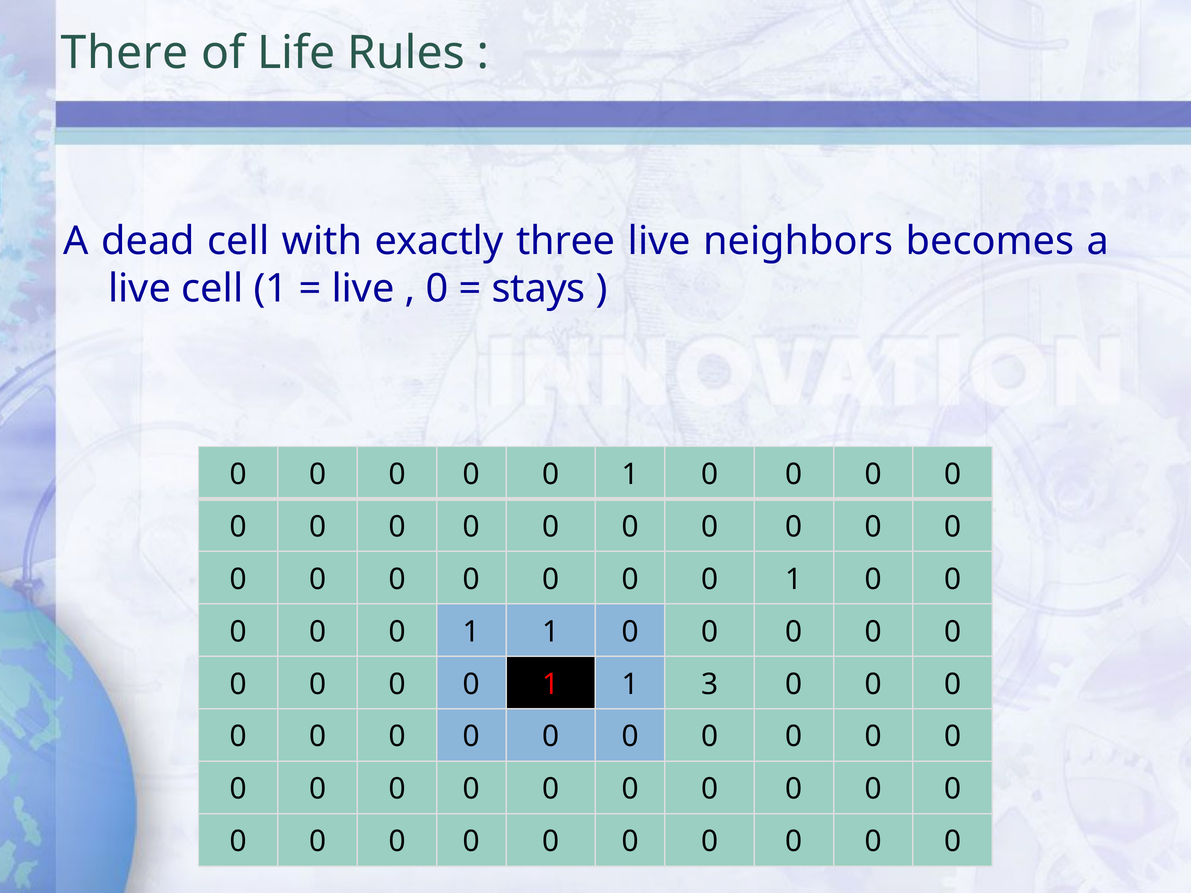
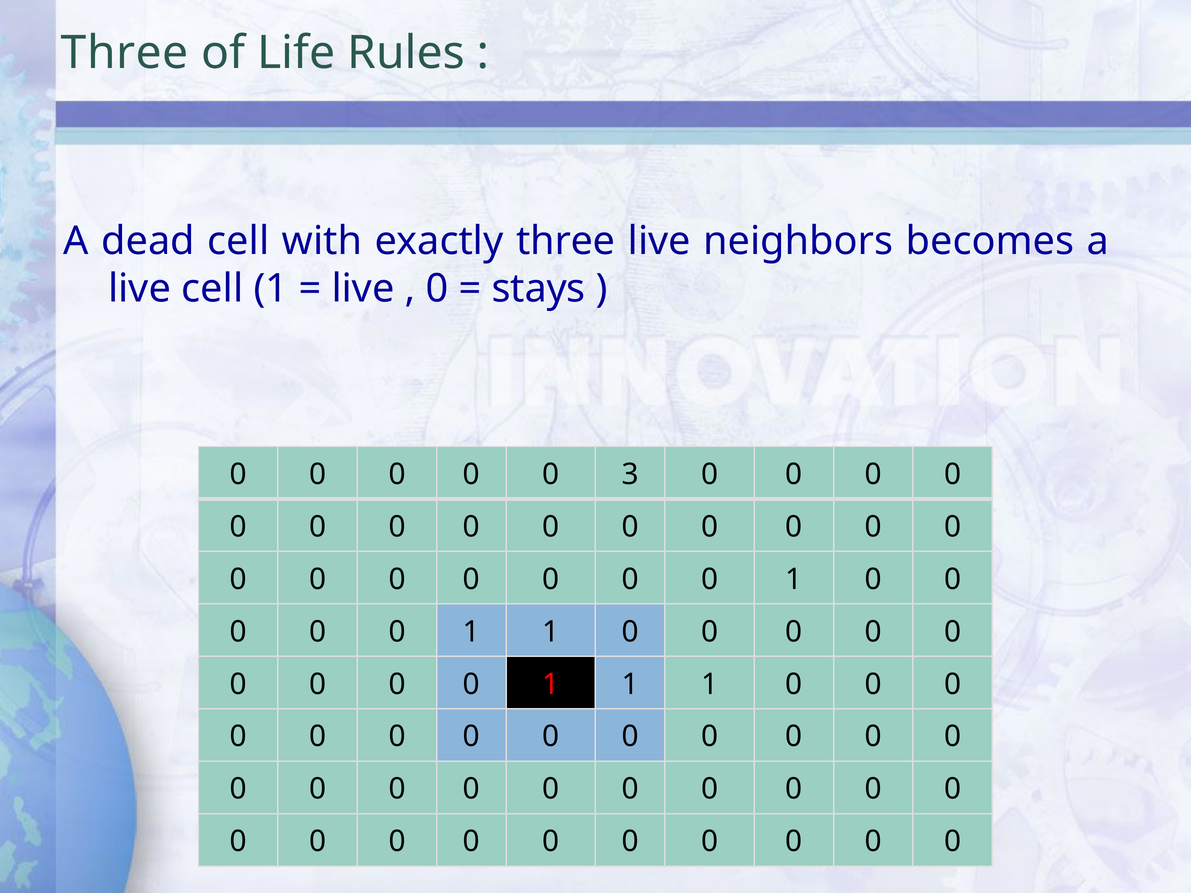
There: There -> Three (125, 53)
1: 1 -> 3 (630, 474)
1 1 3: 3 -> 1 (710, 684)
